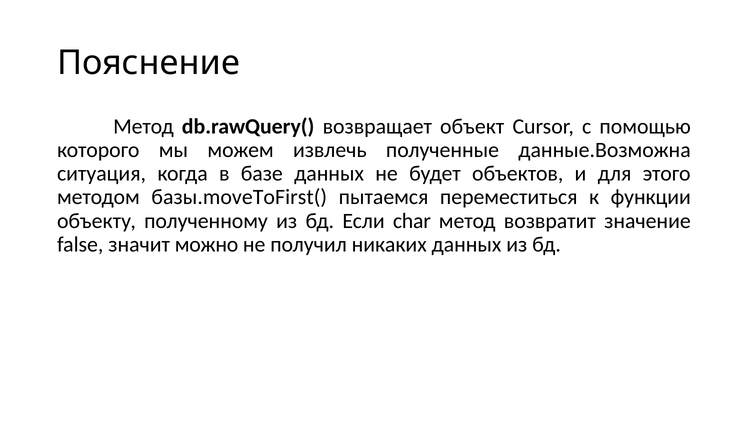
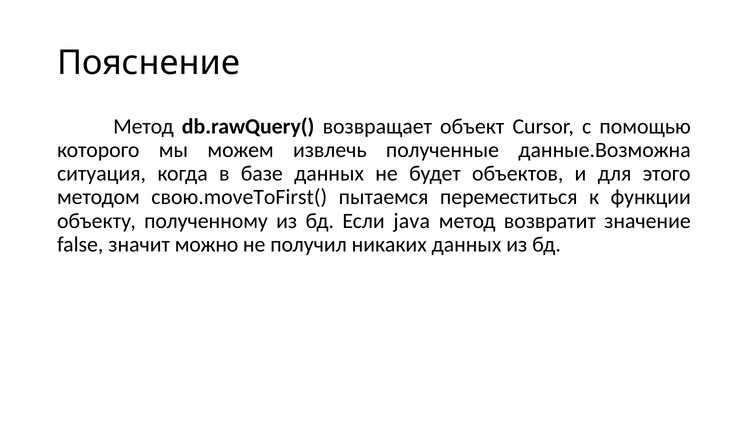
базы.moveToFirst(: базы.moveToFirst( -> свою.moveToFirst( (239, 197)
char: char -> java (412, 221)
